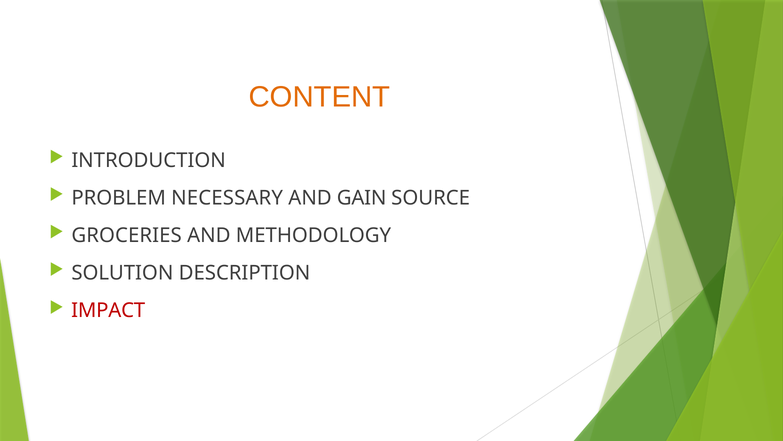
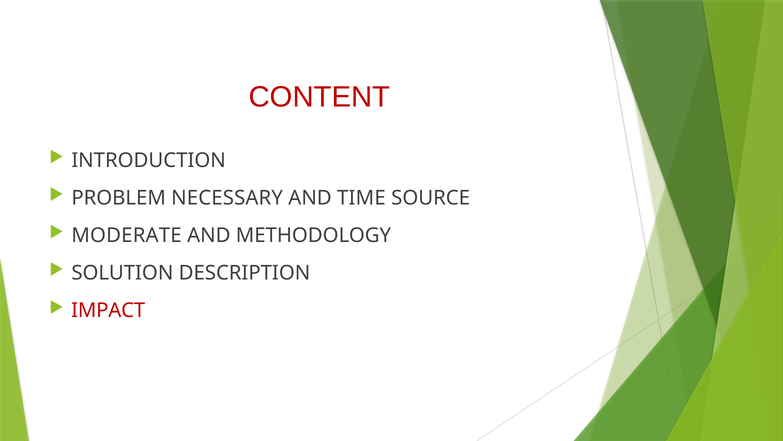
CONTENT colour: orange -> red (320, 97)
GAIN: GAIN -> TIME (361, 198)
GROCERIES: GROCERIES -> MODERATE (127, 235)
